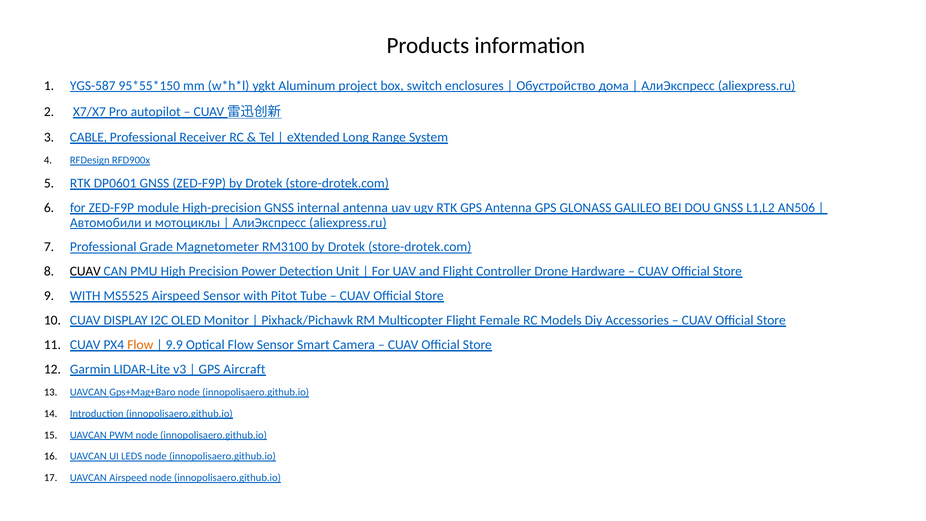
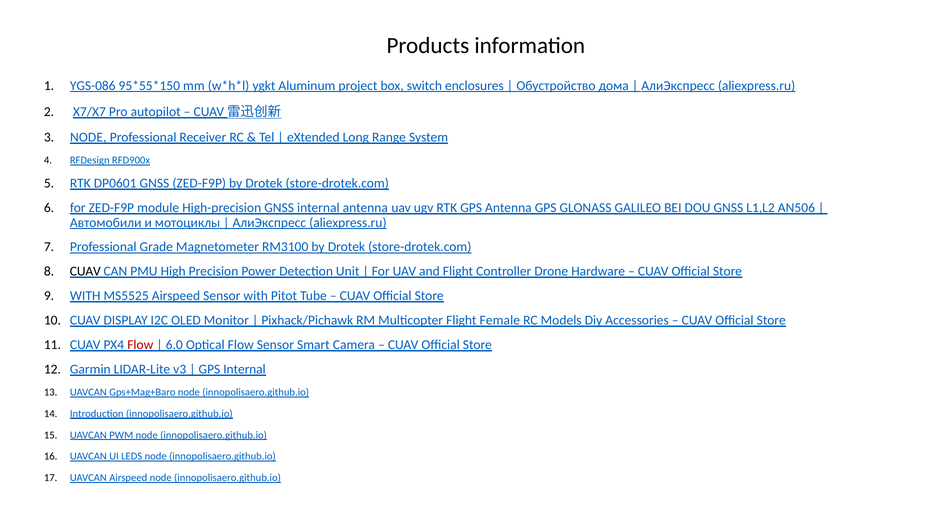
YGS-587: YGS-587 -> YGS-086 (93, 86)
CABLE: CABLE -> NODE (88, 137)
Flow colour: orange -> red (140, 345)
9.9: 9.9 -> 6.0 (174, 345)
GPS Aircraft: Aircraft -> Internal (245, 369)
